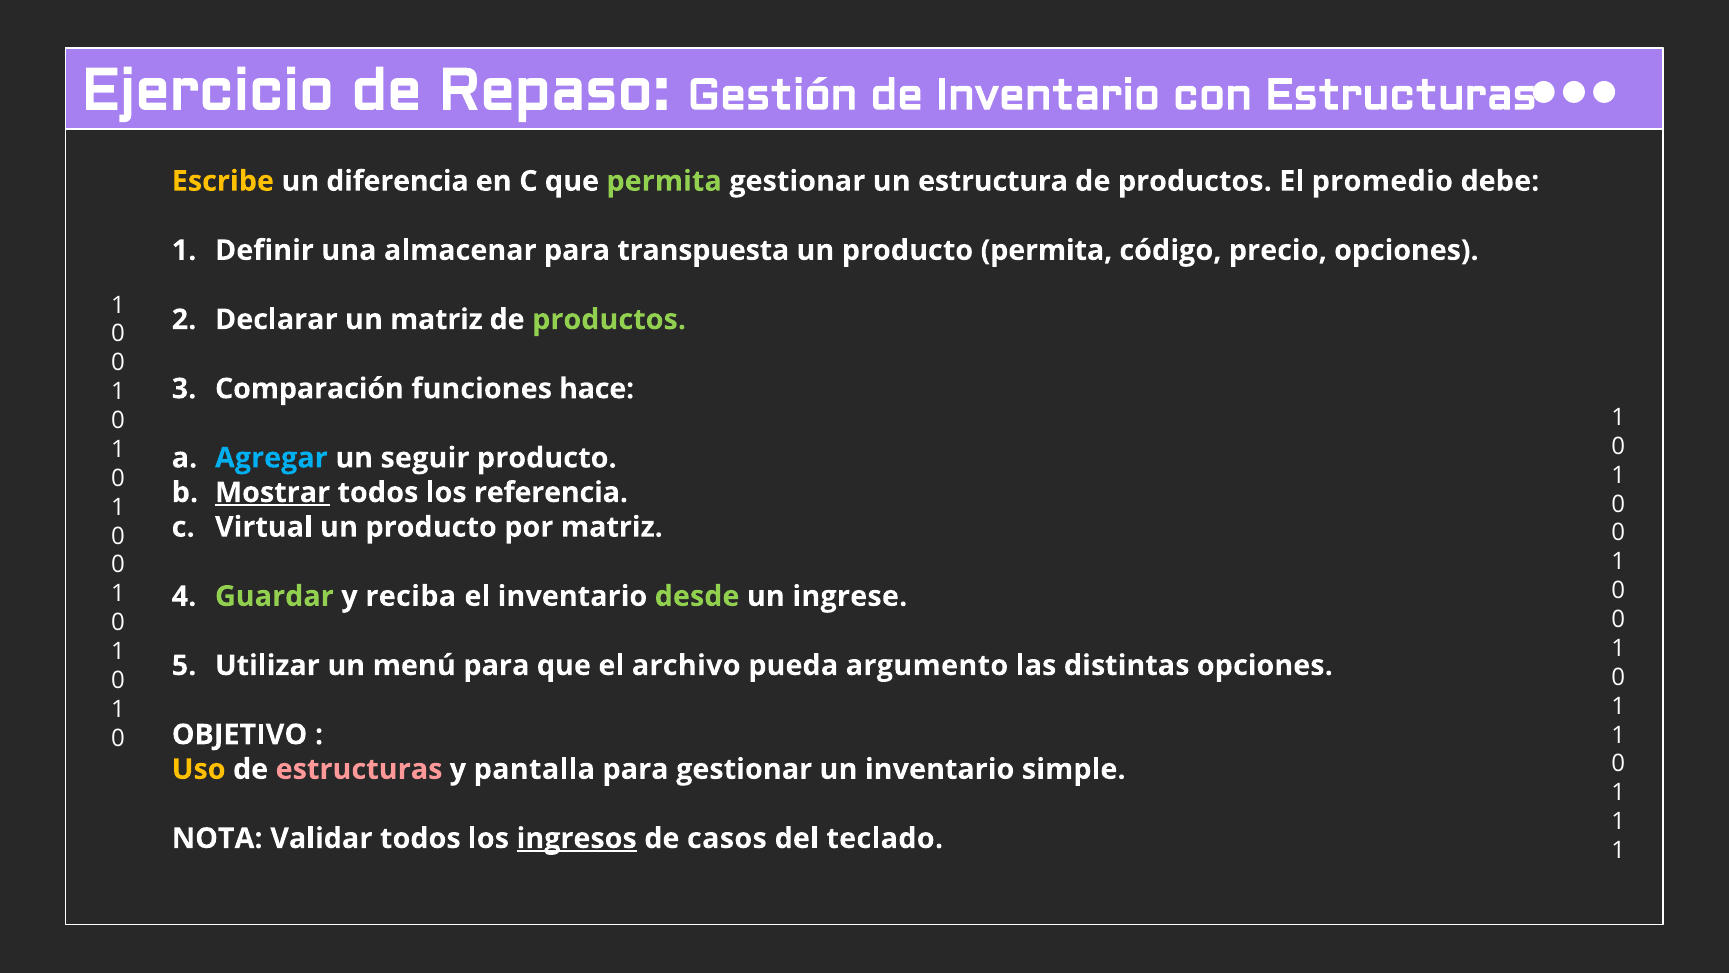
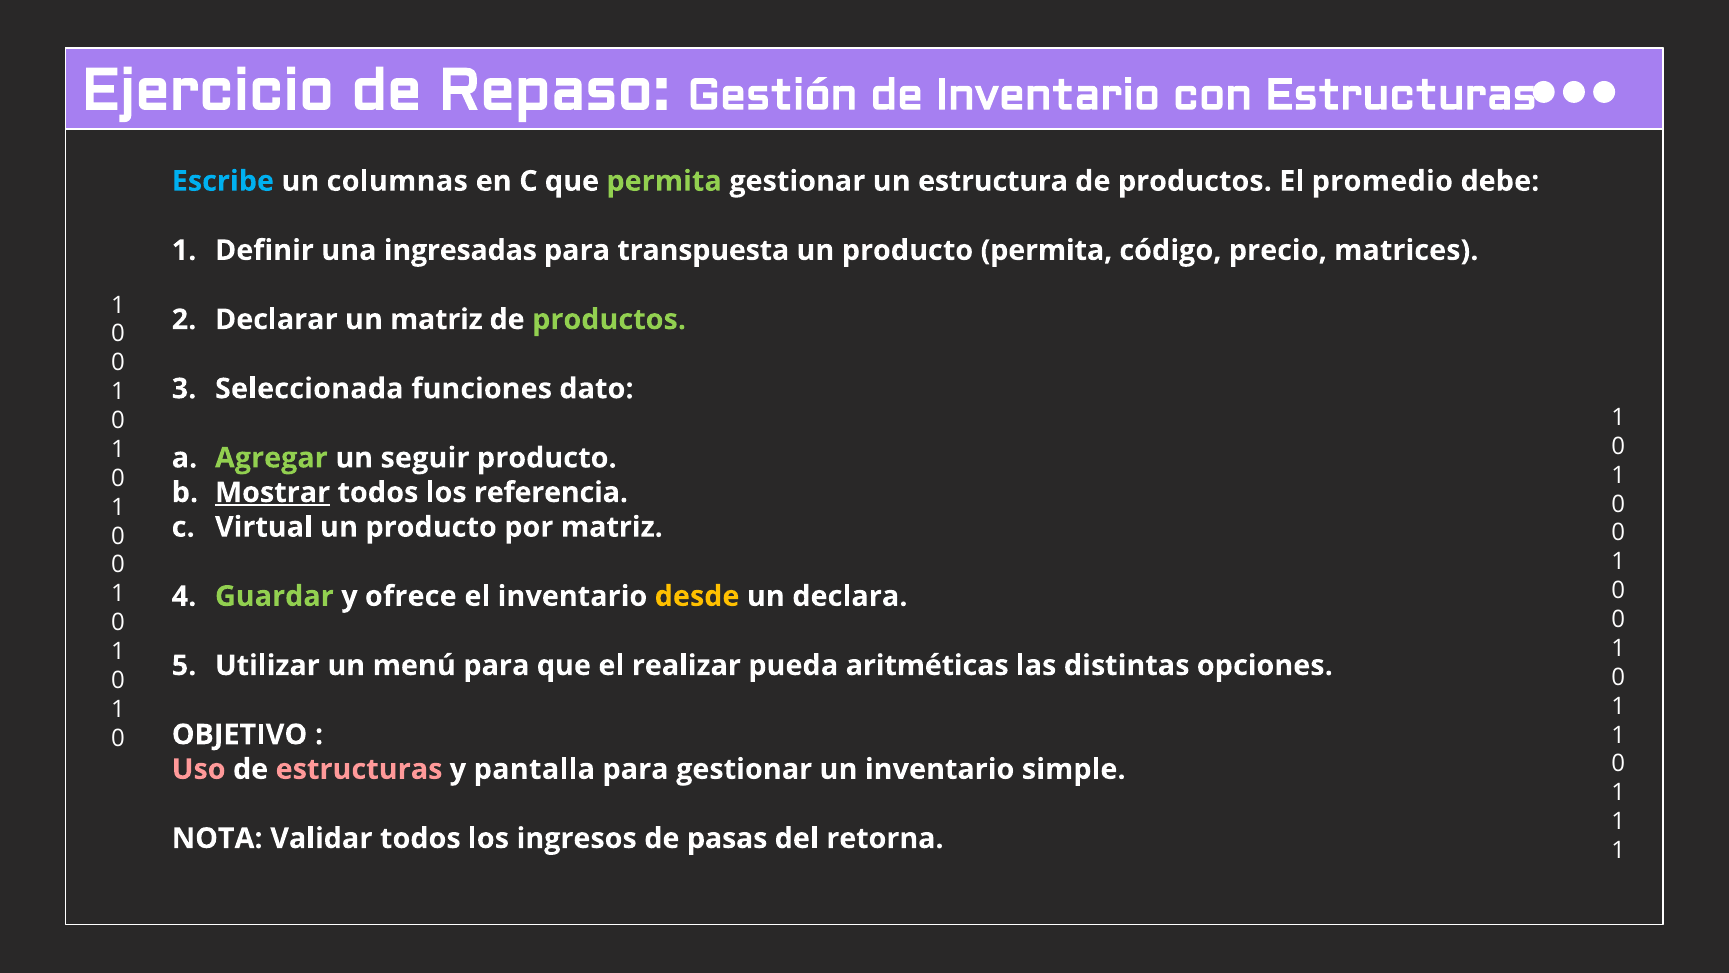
Escribe colour: yellow -> light blue (223, 181)
diferencia: diferencia -> columnas (397, 181)
almacenar: almacenar -> ingresadas (460, 250)
precio opciones: opciones -> matrices (1406, 250)
Comparación: Comparación -> Seleccionada (309, 389)
hace: hace -> dato (596, 389)
Agregar colour: light blue -> light green (271, 458)
reciba: reciba -> ofrece (411, 596)
desde colour: light green -> yellow (697, 596)
ingrese: ingrese -> declara (850, 596)
archivo: archivo -> realizar (686, 665)
argumento: argumento -> aritméticas (927, 665)
Uso colour: yellow -> pink (199, 769)
ingresos underline: present -> none (577, 838)
casos: casos -> pasas (727, 838)
teclado: teclado -> retorna (885, 838)
